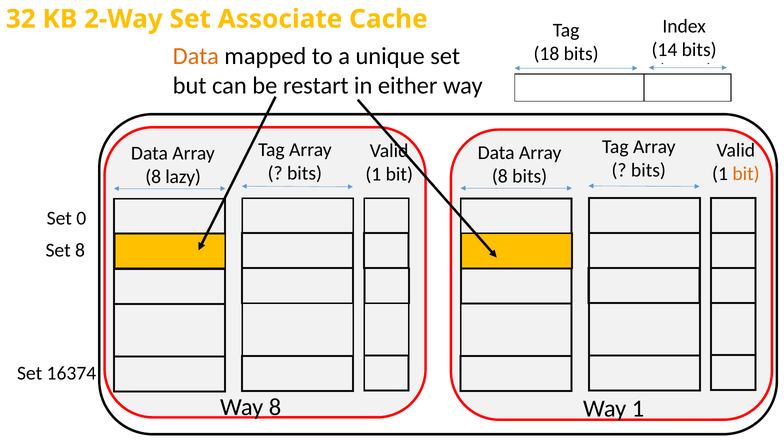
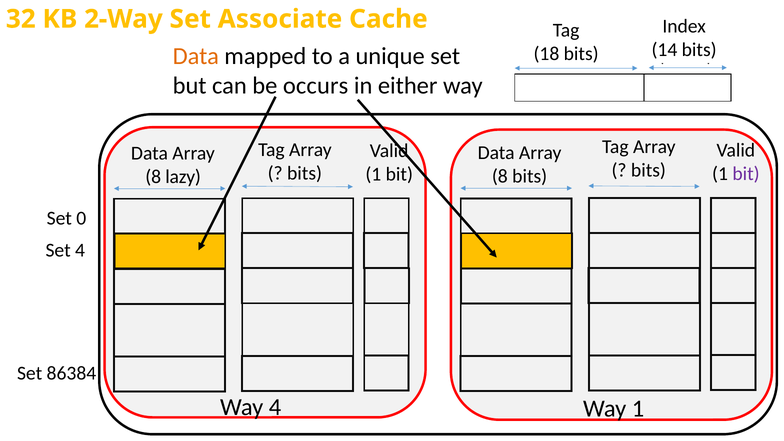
restart: restart -> occurs (316, 86)
bit colour: orange -> purple (746, 174)
Set 8: 8 -> 4 (80, 250)
16374: 16374 -> 86384 (71, 373)
Way 8: 8 -> 4 (275, 407)
